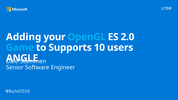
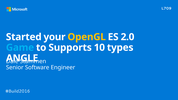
Adding: Adding -> Started (24, 37)
OpenGL colour: light blue -> yellow (87, 37)
users: users -> types (120, 48)
